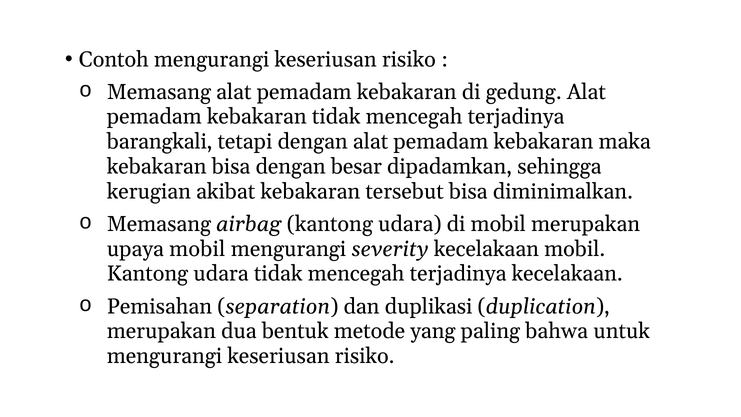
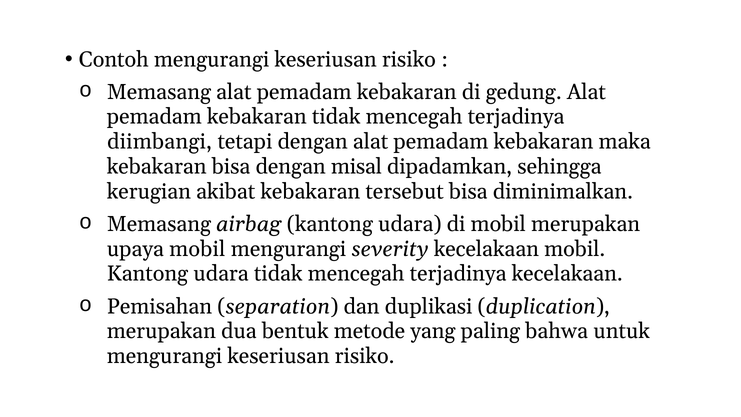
barangkali: barangkali -> diimbangi (160, 142)
besar: besar -> misal (356, 167)
